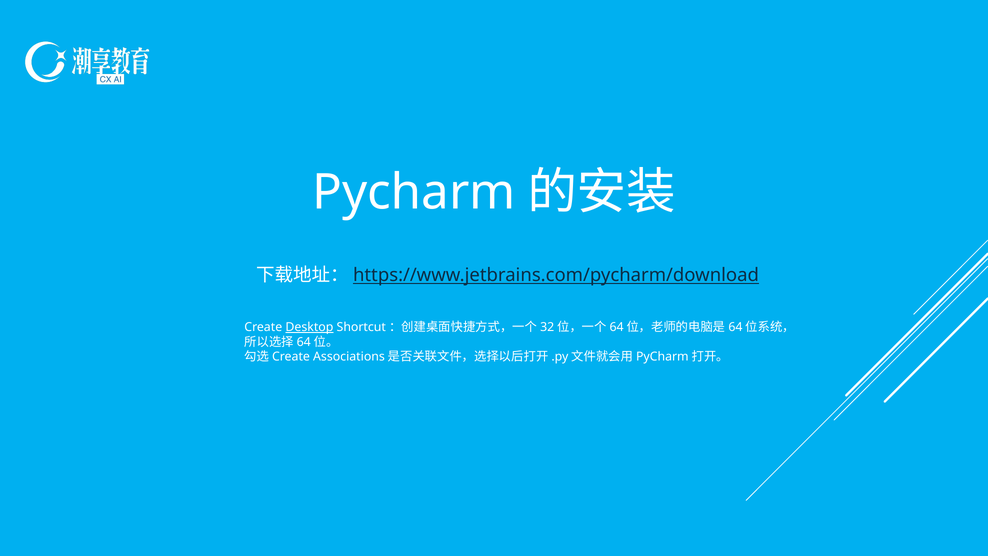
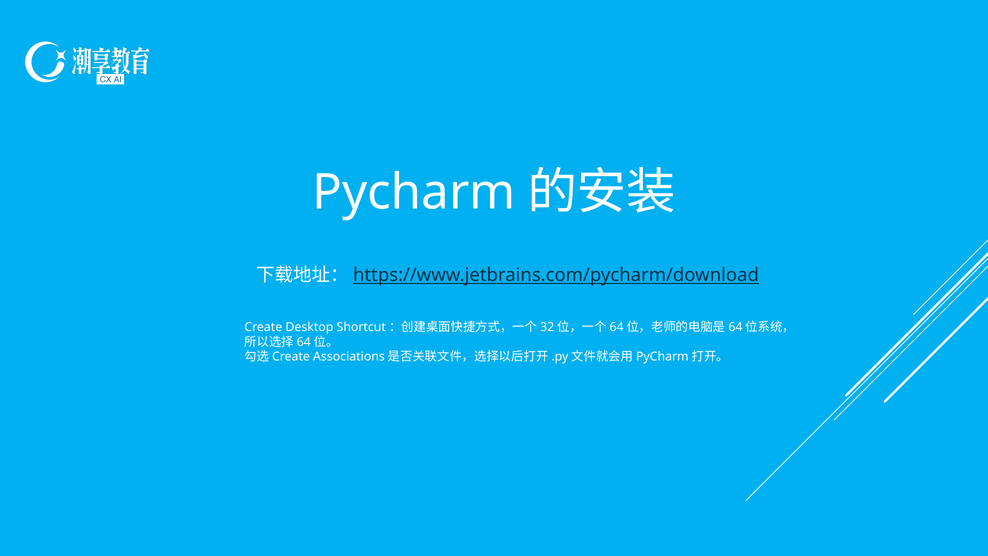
Desktop underline: present -> none (309, 327)
